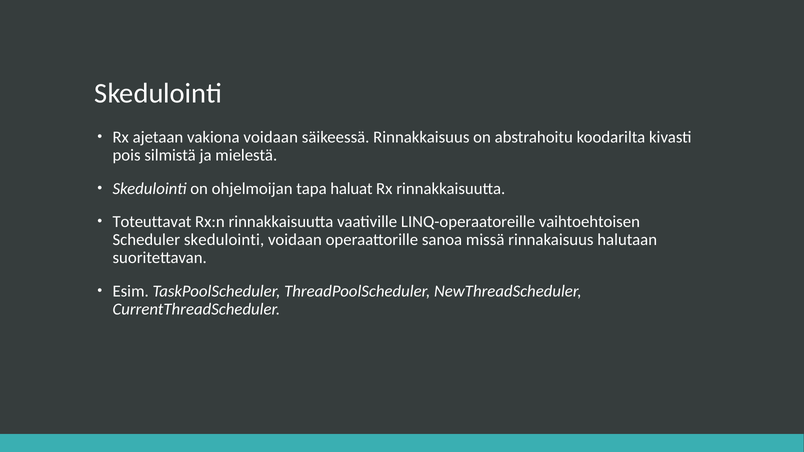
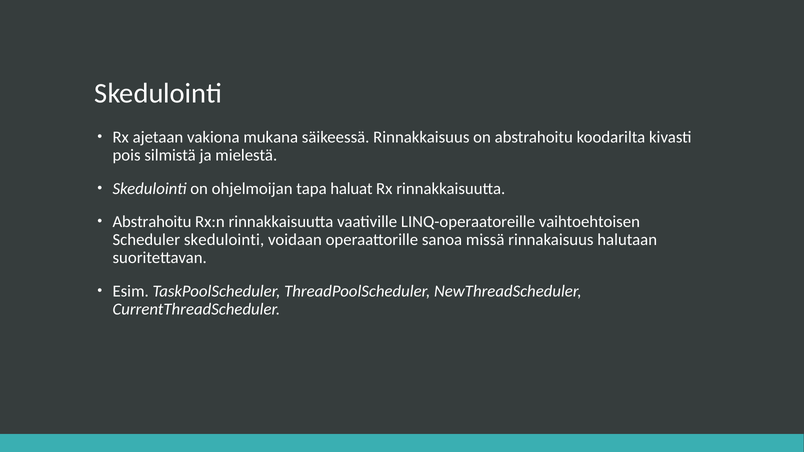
vakiona voidaan: voidaan -> mukana (271, 137)
Toteuttavat: Toteuttavat -> Abstrahoitu (152, 222)
